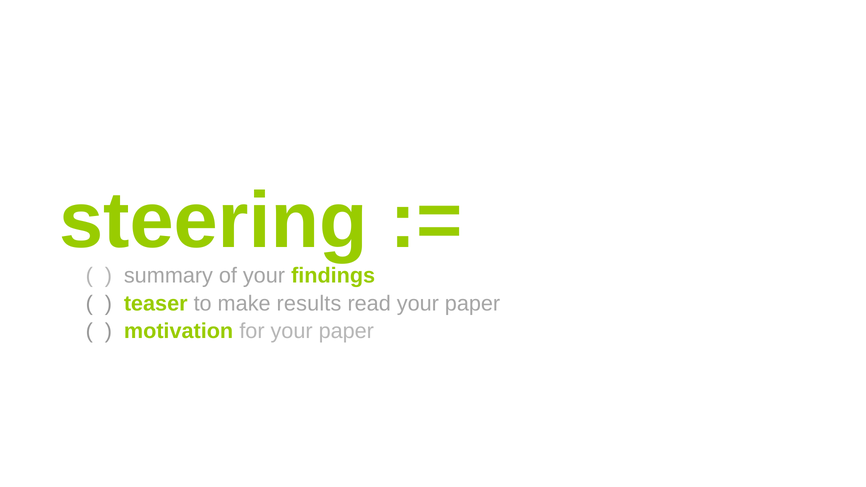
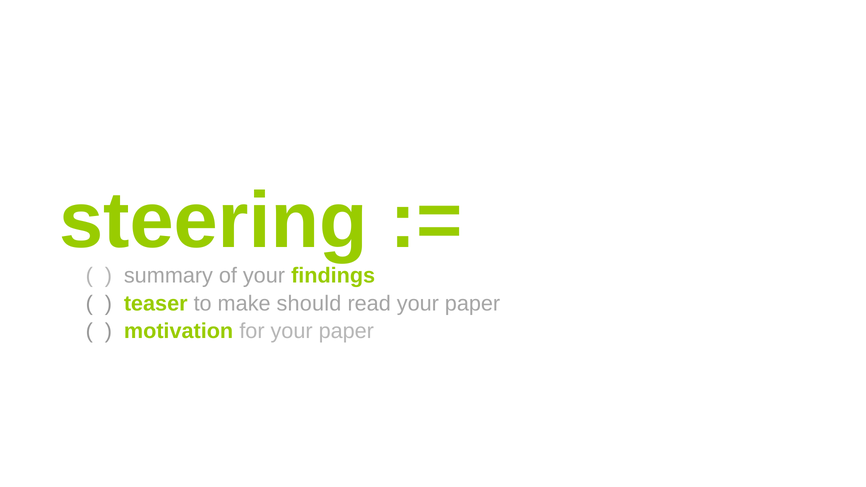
results: results -> should (309, 303)
